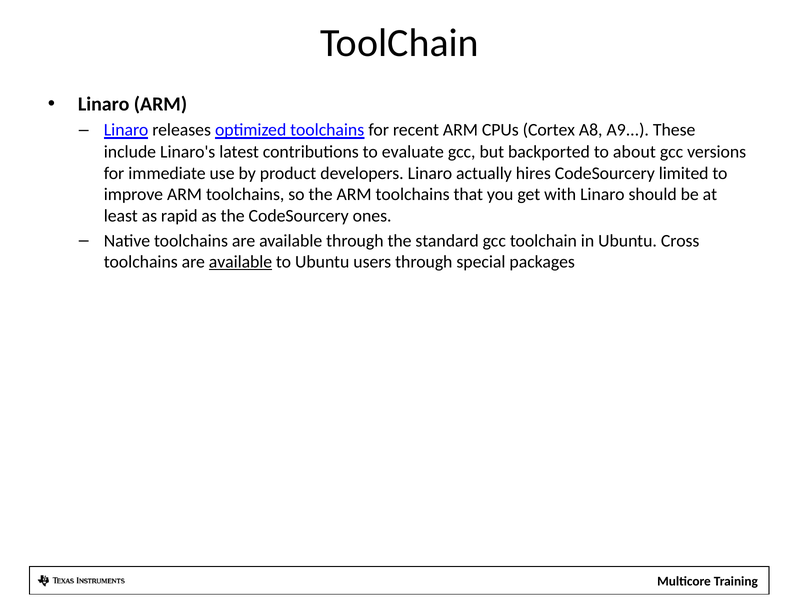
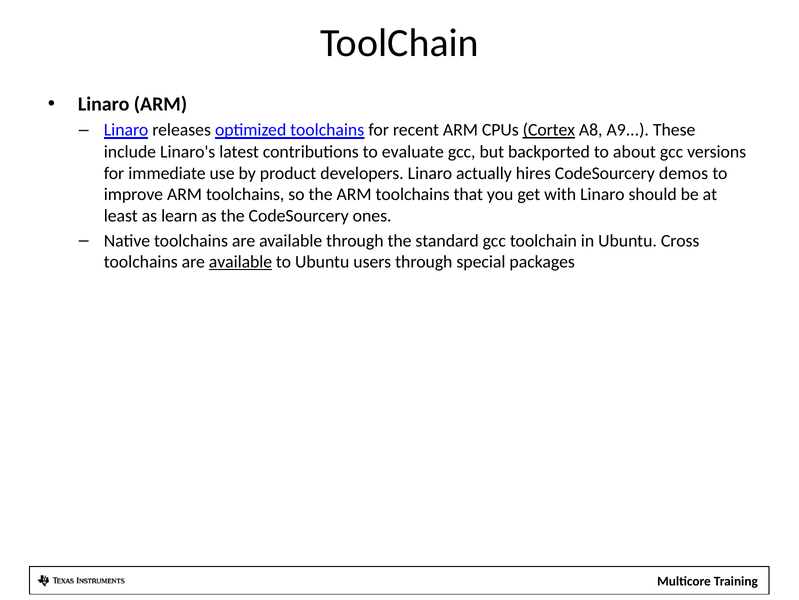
Cortex underline: none -> present (549, 130)
limited: limited -> demos (684, 173)
rapid: rapid -> learn (179, 216)
